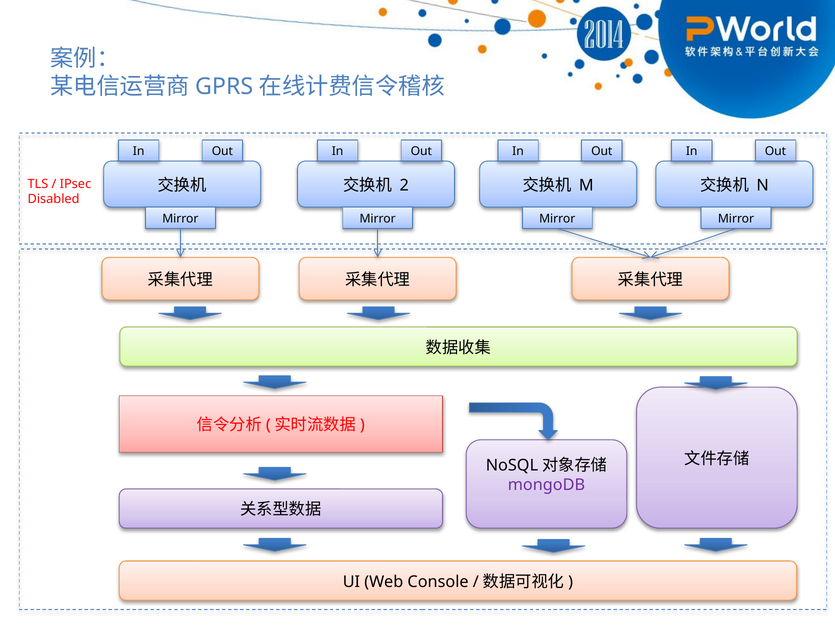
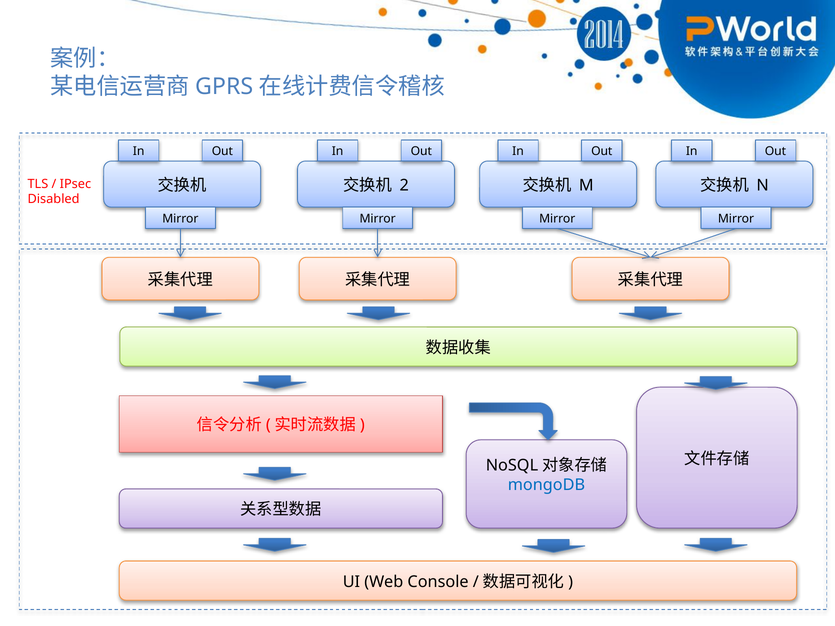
mongoDB colour: purple -> blue (546, 485)
